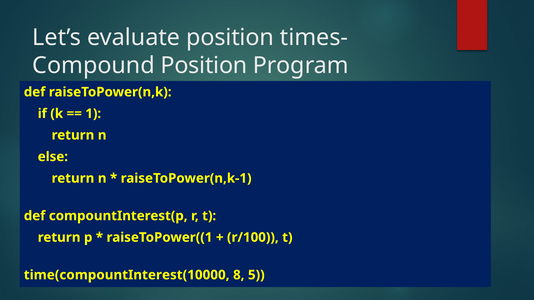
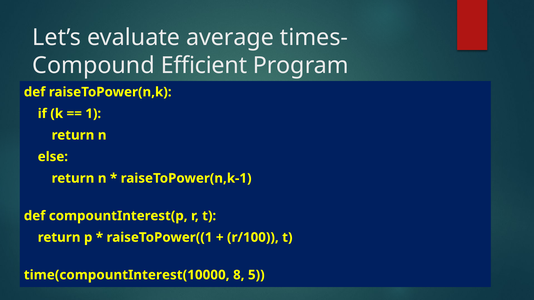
evaluate position: position -> average (230, 37)
Position: Position -> Efficient (204, 66)
